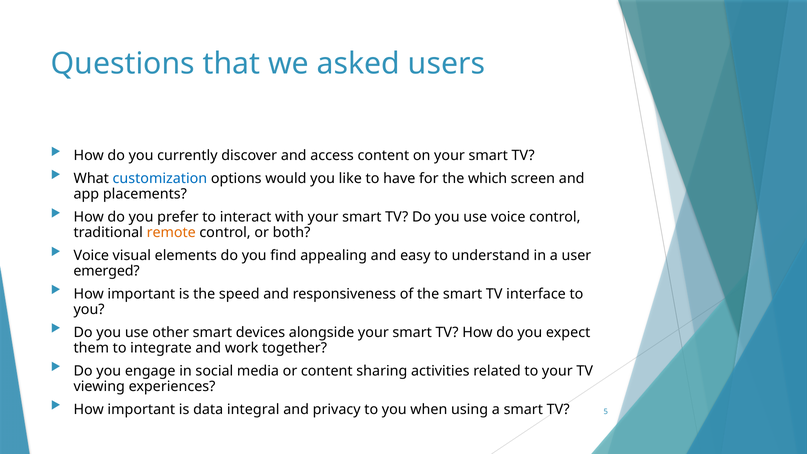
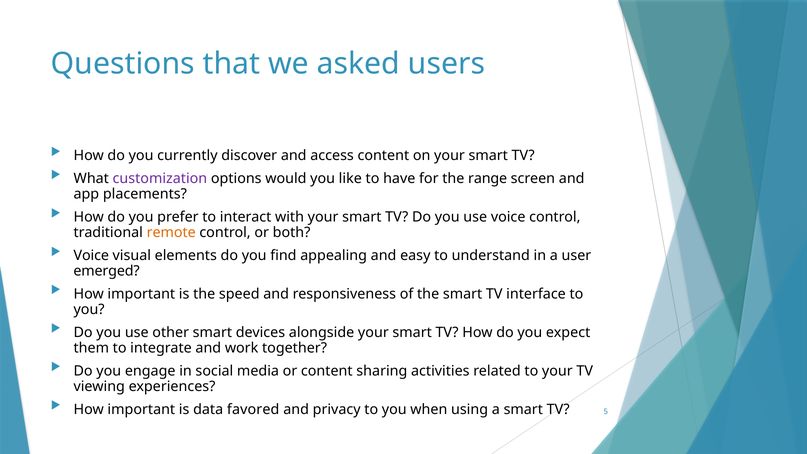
customization colour: blue -> purple (160, 179)
which: which -> range (488, 179)
integral: integral -> favored (253, 409)
